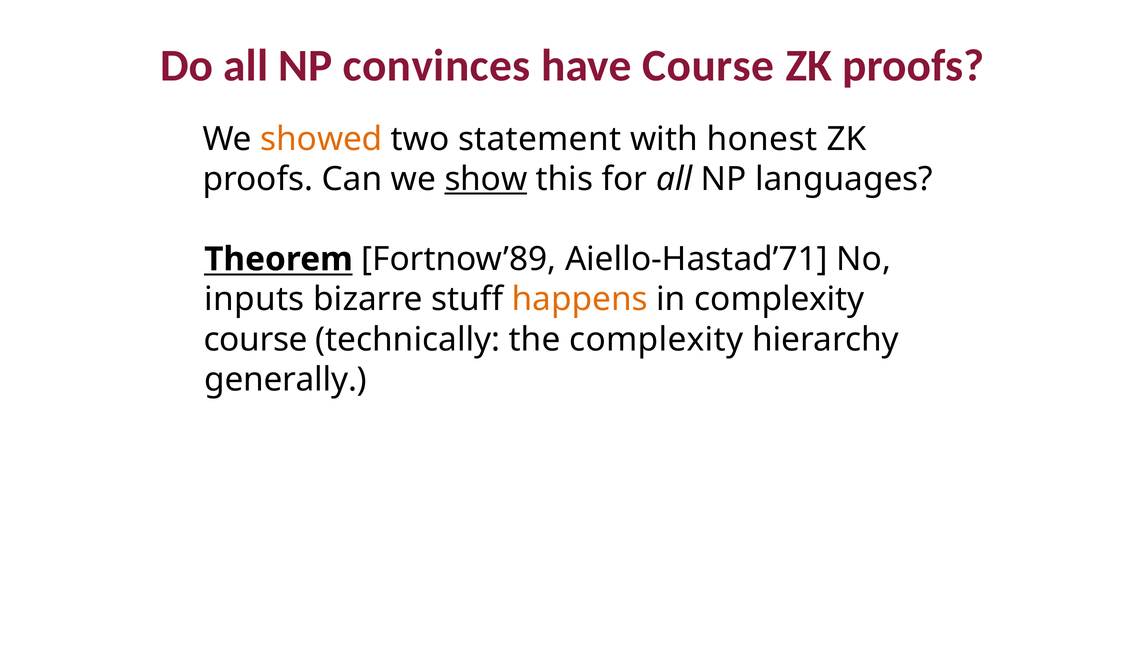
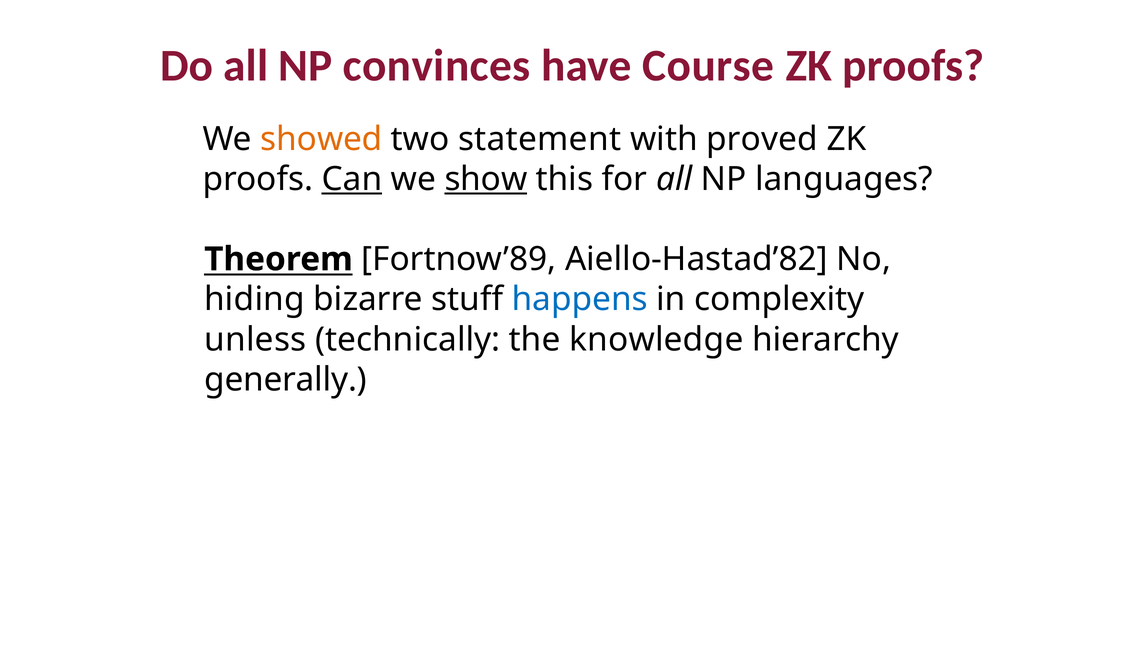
honest: honest -> proved (762, 139)
Can underline: none -> present (352, 179)
Aiello-Hastad’71: Aiello-Hastad’71 -> Aiello-Hastad’82 (696, 259)
inputs: inputs -> hiding (254, 299)
happens colour: orange -> blue (580, 299)
course: course -> unless (255, 340)
the complexity: complexity -> knowledge (656, 340)
